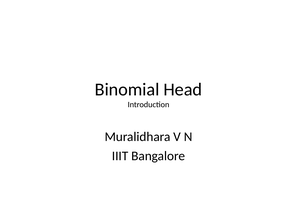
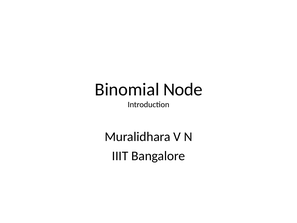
Head: Head -> Node (183, 89)
